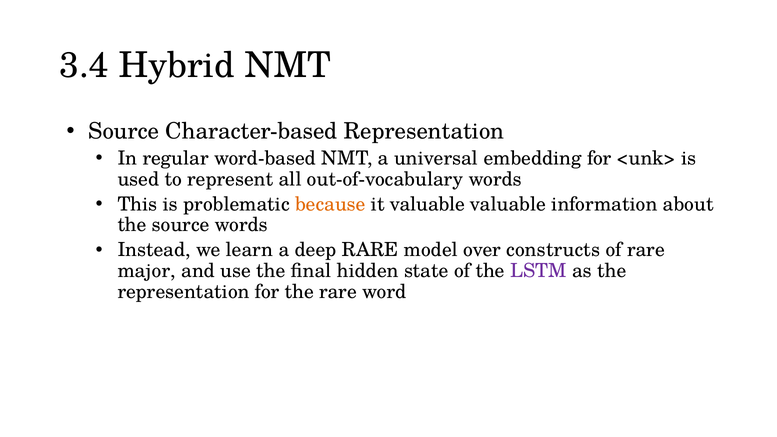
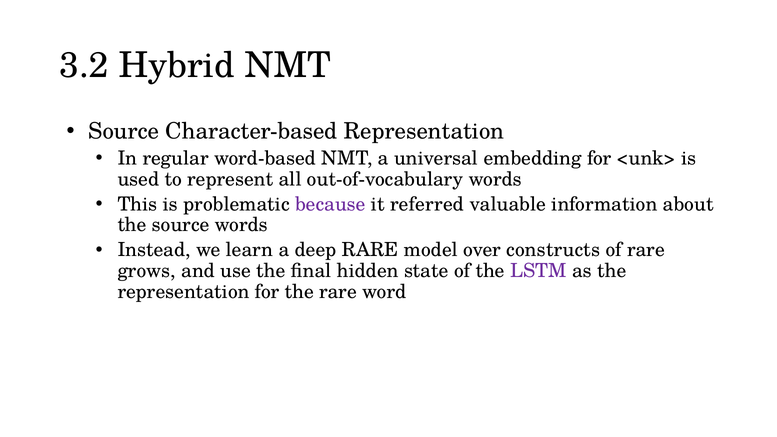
3.4: 3.4 -> 3.2 (84, 65)
because colour: orange -> purple (330, 204)
it valuable: valuable -> referred (427, 204)
major: major -> grows (147, 271)
